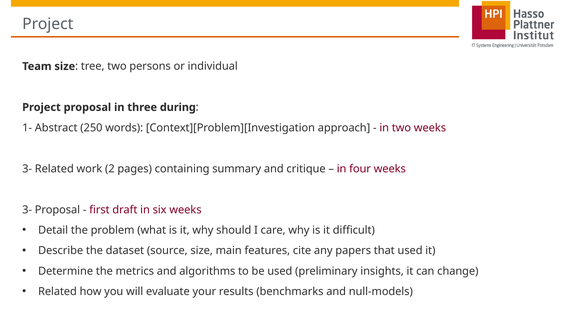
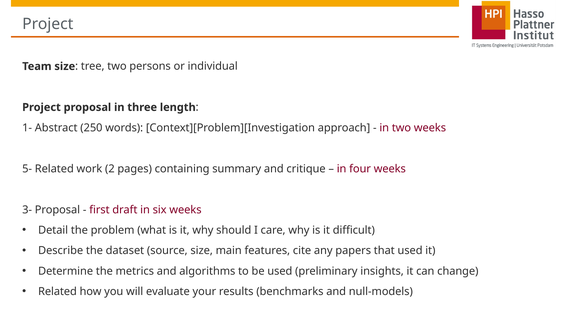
during: during -> length (178, 107)
3-: 3- -> 5- (27, 168)
